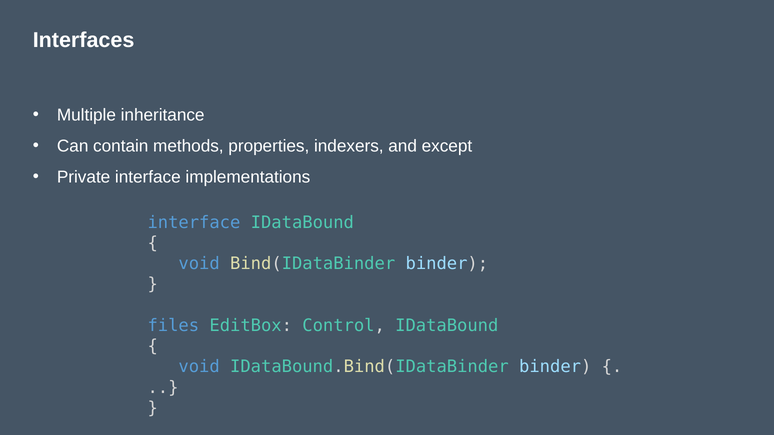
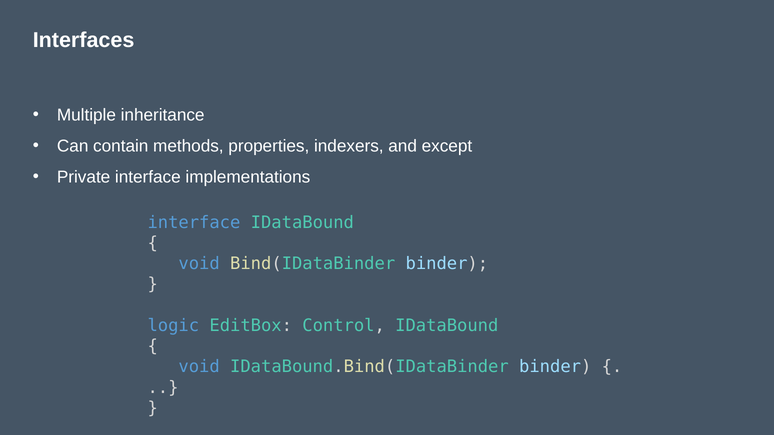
files: files -> logic (173, 326)
